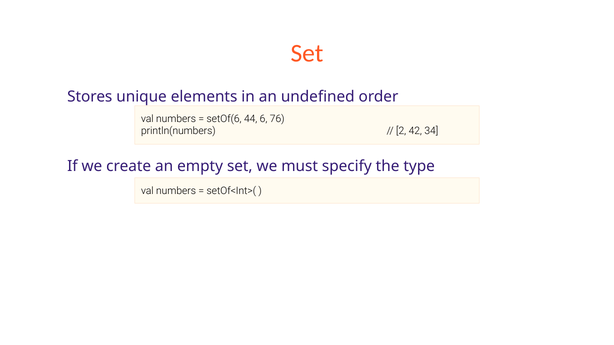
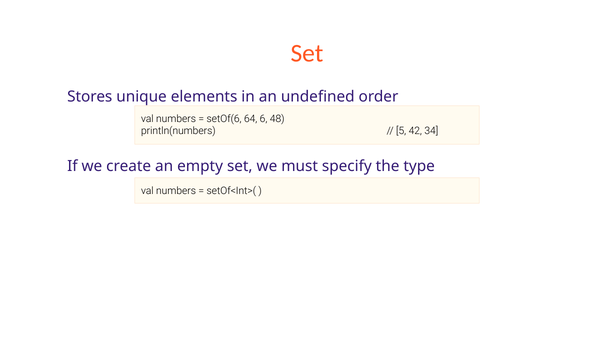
44: 44 -> 64 (251, 119)
76: 76 -> 48 (277, 119)
2: 2 -> 5 (401, 131)
